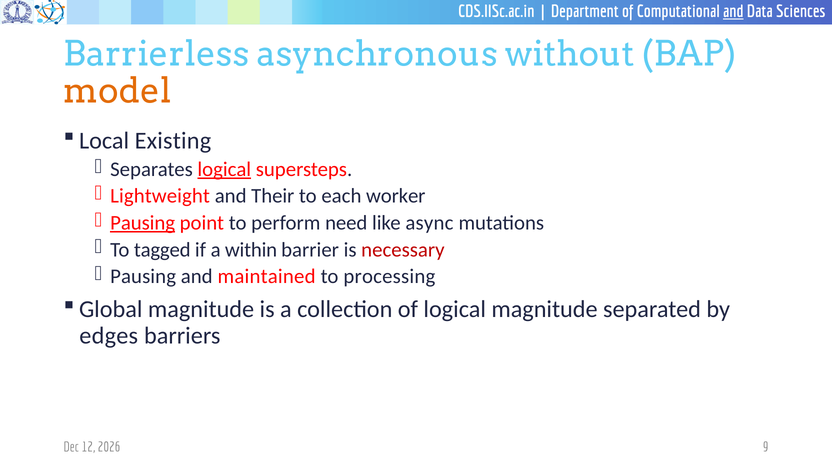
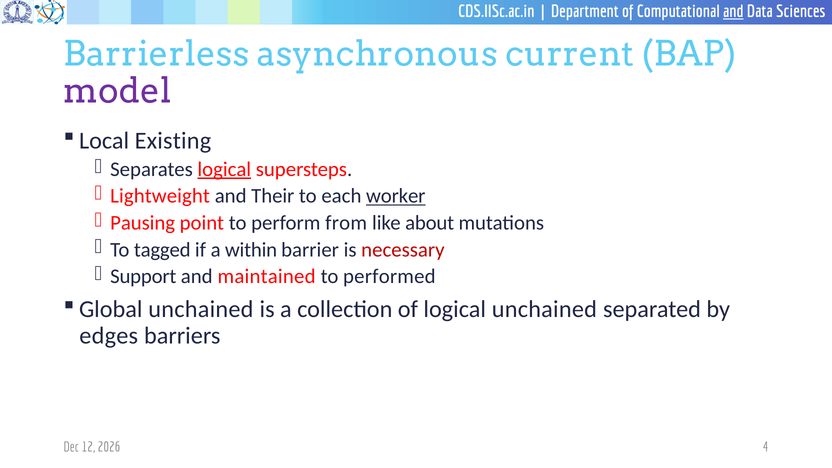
without: without -> current (570, 54)
model colour: orange -> purple (117, 92)
worker underline: none -> present (396, 196)
Pausing underline: present -> none (143, 223)
need: need -> from (346, 223)
async: async -> about (430, 223)
Pausing: Pausing -> Support (143, 276)
processing: processing -> performed (389, 276)
Global magnitude: magnitude -> unchained (201, 309)
logical magnitude: magnitude -> unchained (544, 309)
9: 9 -> 4 (766, 447)
